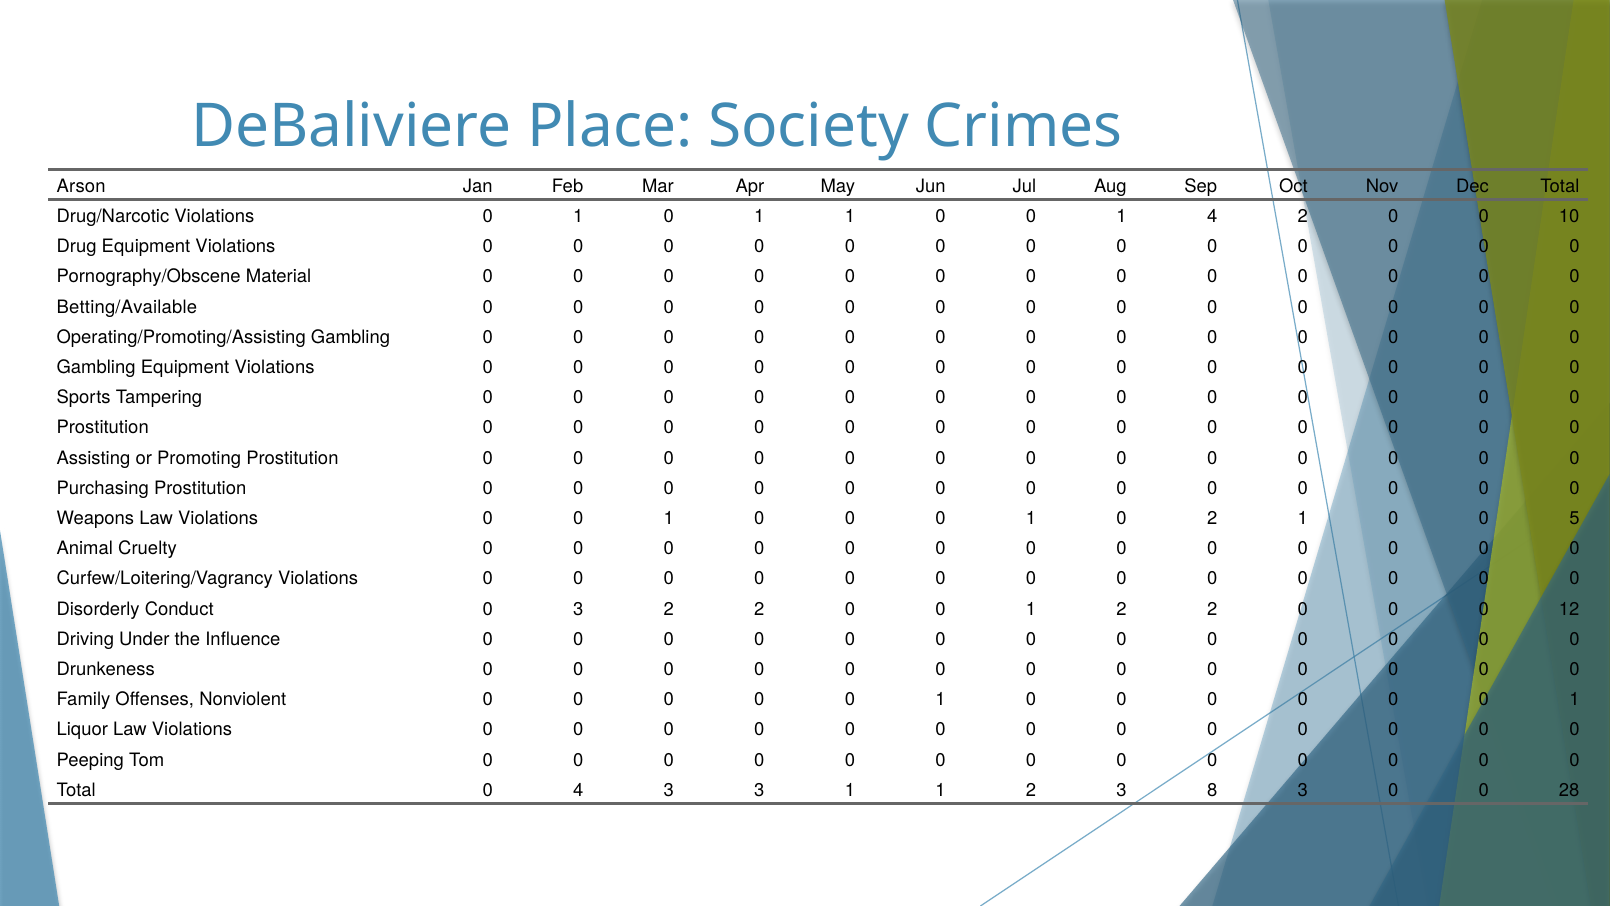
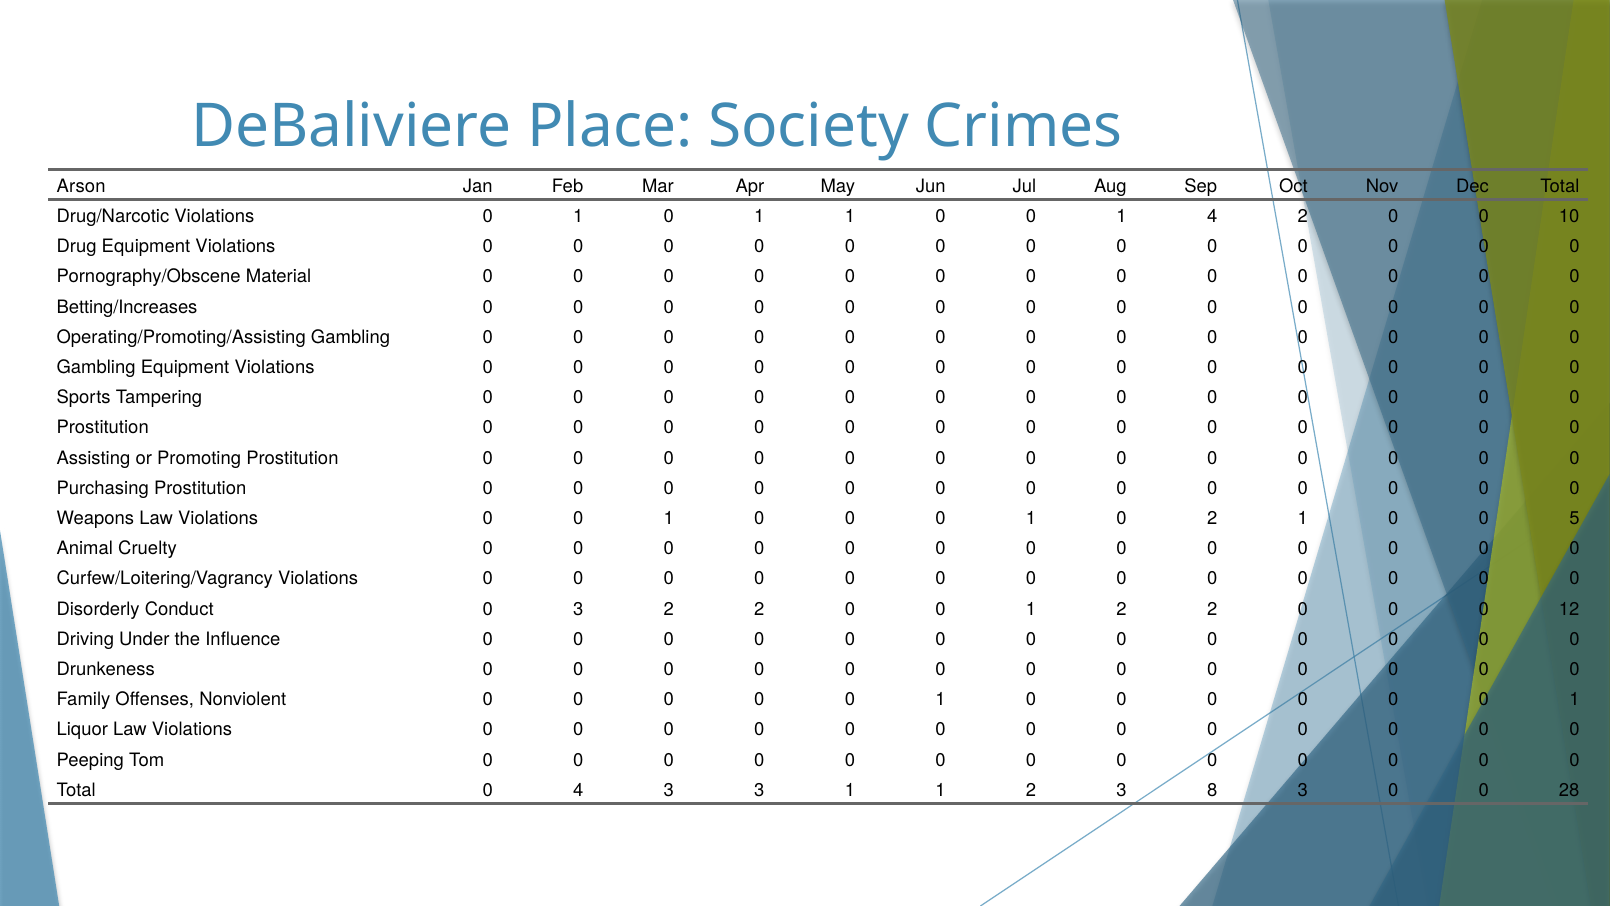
Betting/Available: Betting/Available -> Betting/Increases (127, 307)
